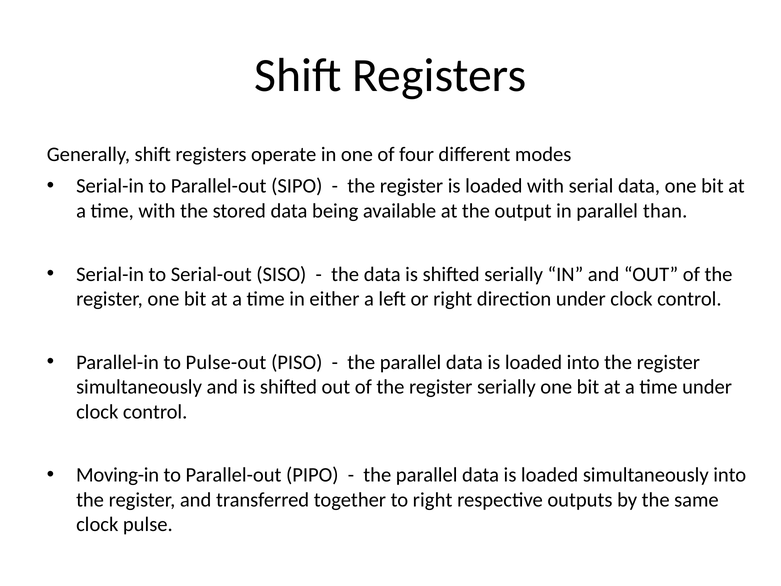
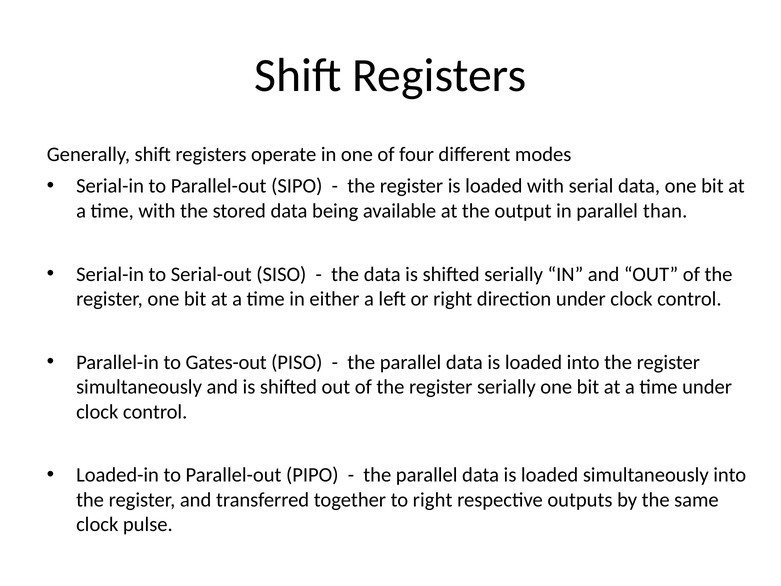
Pulse-out: Pulse-out -> Gates-out (226, 362)
Moving-in: Moving-in -> Loaded-in (118, 475)
